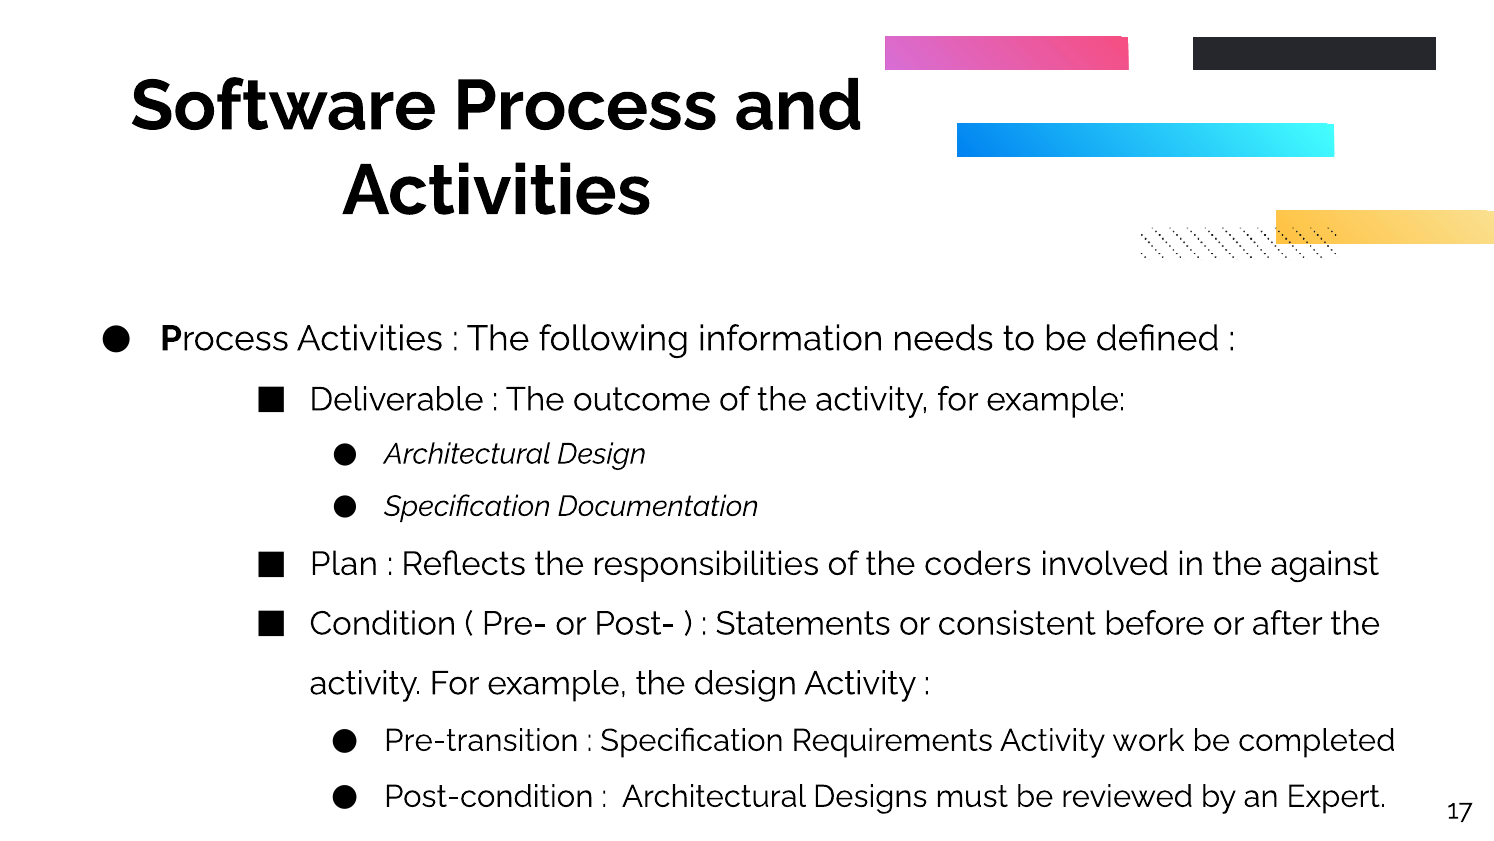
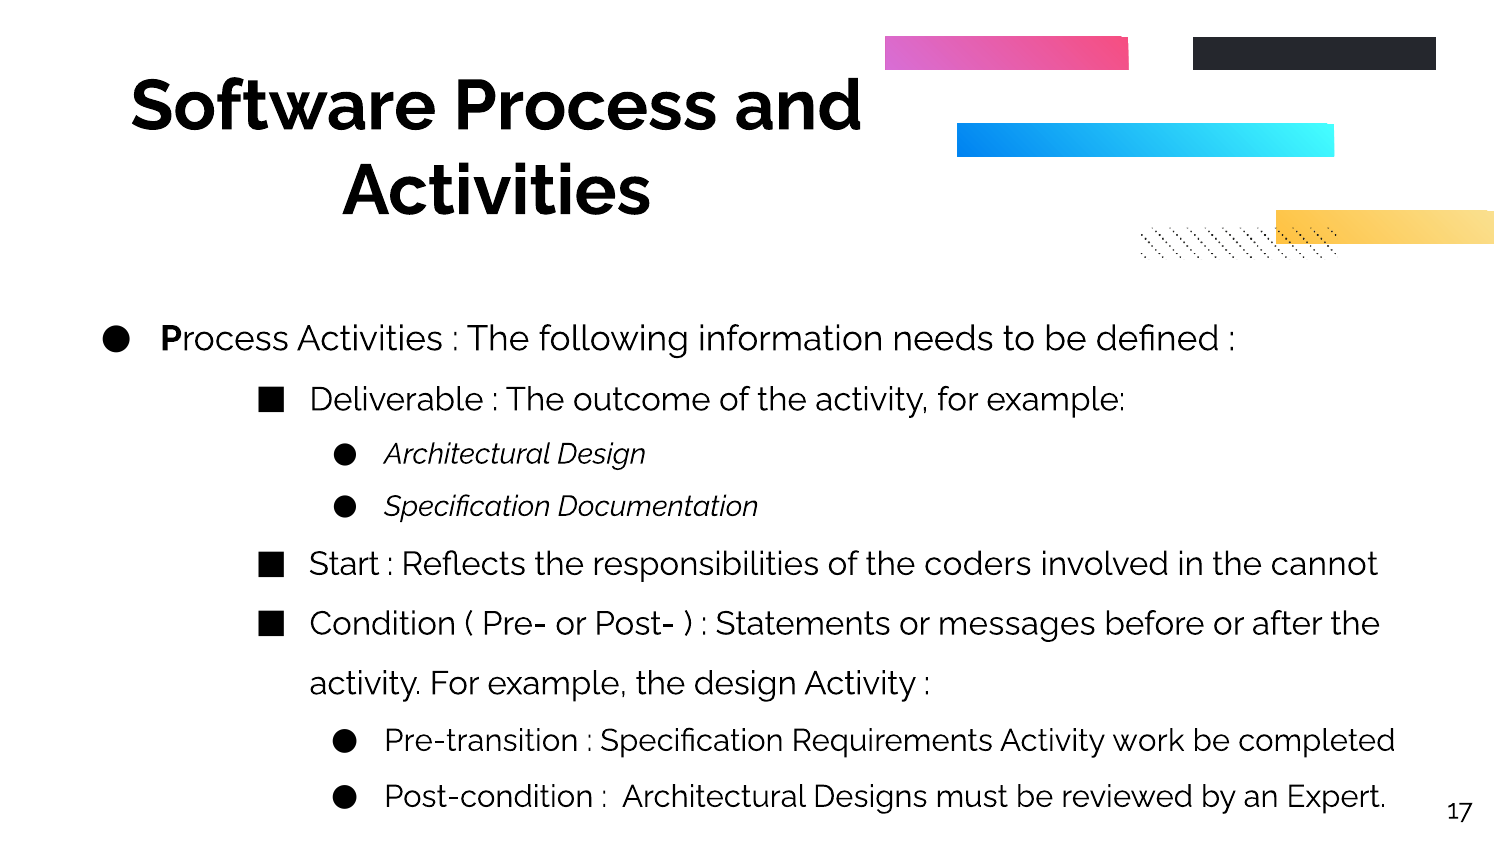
Plan: Plan -> Start (344, 563)
against: against -> cannot (1324, 563)
consistent: consistent -> messages (1017, 623)
